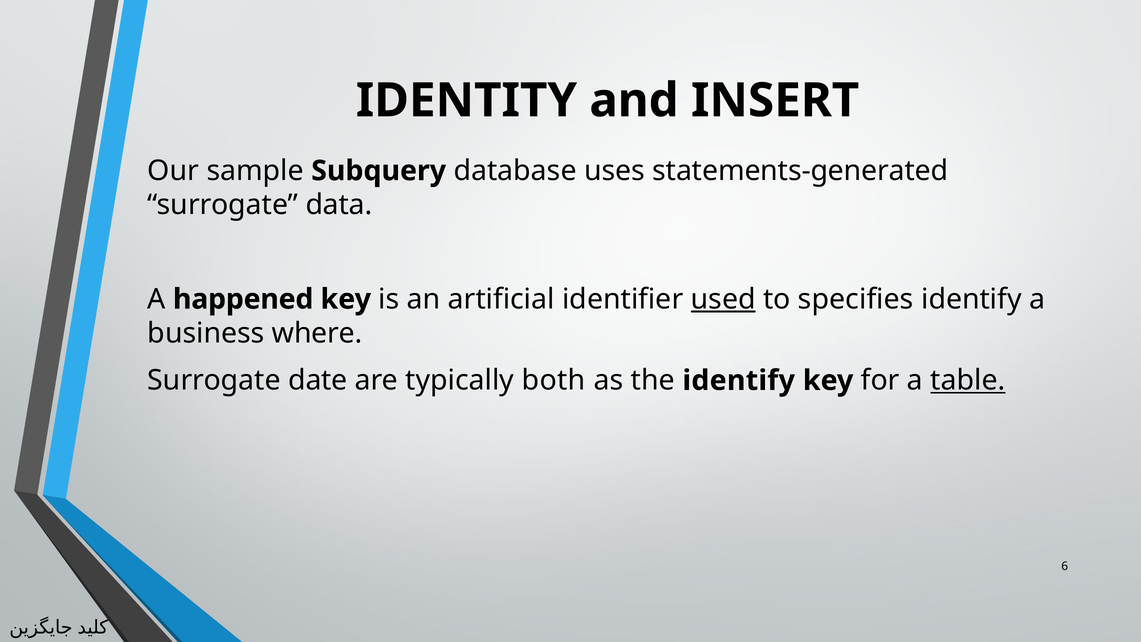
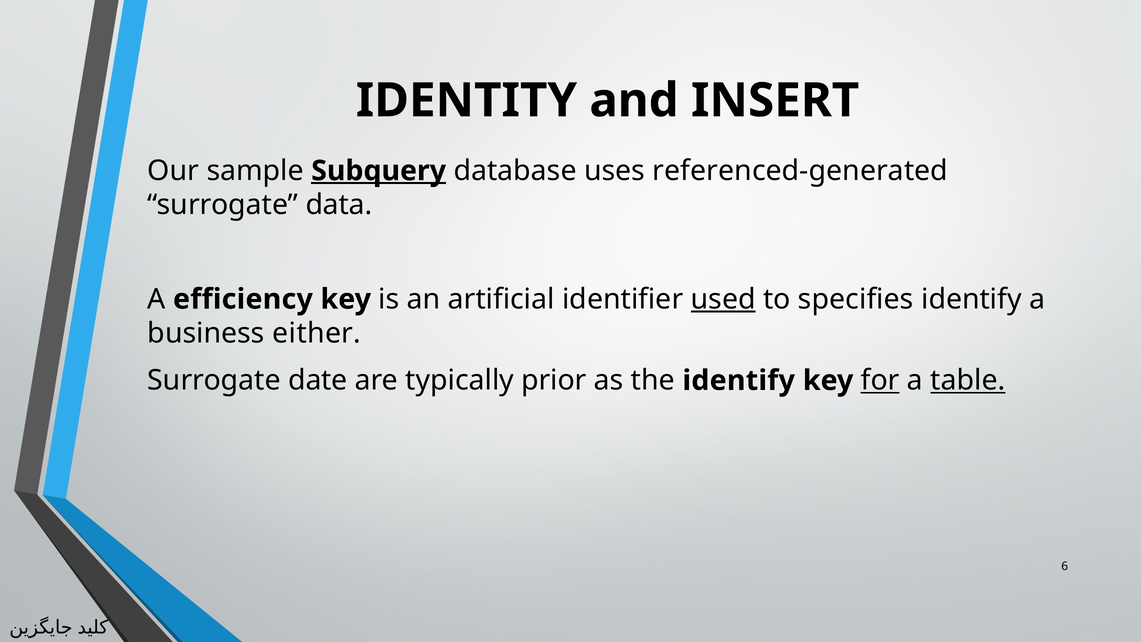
Subquery underline: none -> present (379, 171)
statements-generated: statements-generated -> referenced-generated (800, 171)
happened: happened -> efficiency (243, 299)
where: where -> either (317, 333)
both: both -> prior (554, 380)
for underline: none -> present (880, 380)
